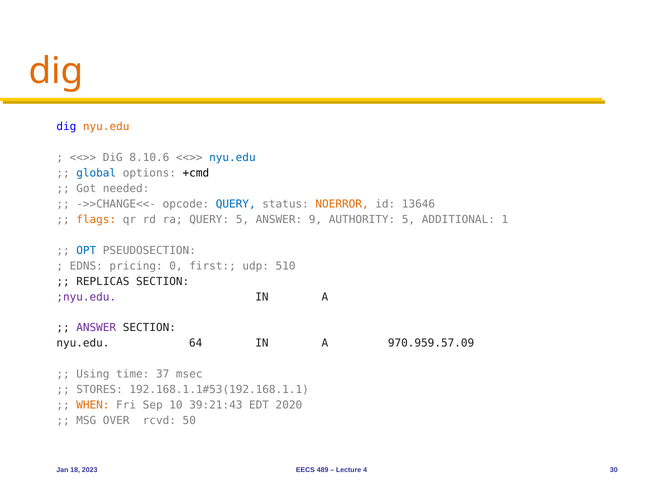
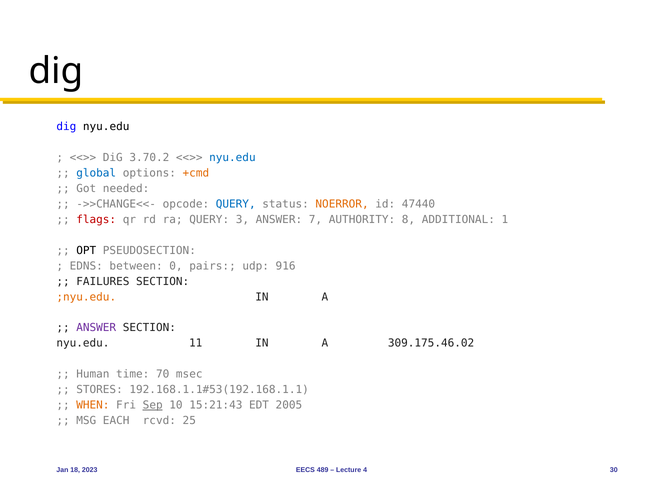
dig colour: orange -> black (56, 71)
nyu.edu colour: orange -> black (106, 127)
8.10.6: 8.10.6 -> 3.70.2 (149, 158)
+cmd colour: black -> orange (196, 173)
13646: 13646 -> 47440 (418, 204)
flags colour: orange -> red (96, 220)
QUERY 5: 5 -> 3 (242, 220)
9: 9 -> 7 (315, 220)
AUTHORITY 5: 5 -> 8 (409, 220)
OPT colour: blue -> black (86, 251)
pricing: pricing -> between (136, 266)
first: first -> pairs (213, 266)
510: 510 -> 916 (286, 266)
REPLICAS: REPLICAS -> FAILURES (103, 282)
;nyu.edu colour: purple -> orange (86, 297)
64: 64 -> 11 (196, 343)
970.959.57.09: 970.959.57.09 -> 309.175.46.02 (431, 343)
Using: Using -> Human (93, 374)
37: 37 -> 70 (163, 374)
Sep underline: none -> present (153, 405)
39:21:43: 39:21:43 -> 15:21:43 (216, 405)
2020: 2020 -> 2005 (289, 405)
OVER: OVER -> EACH (116, 421)
50: 50 -> 25 (189, 421)
